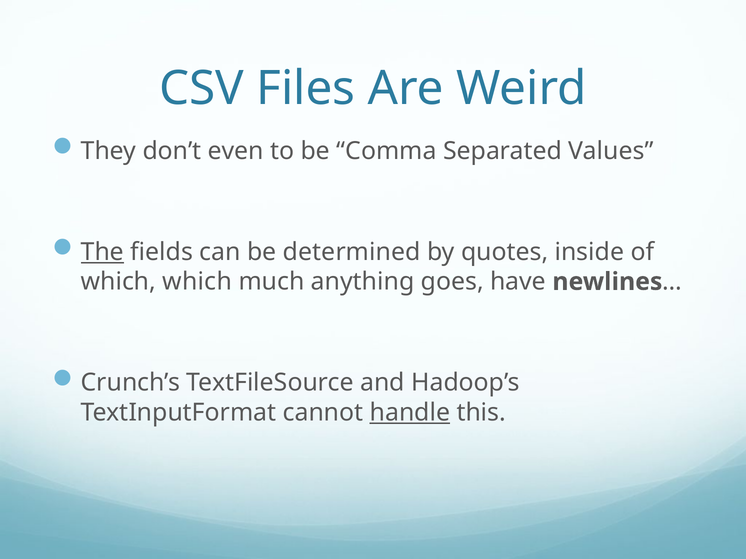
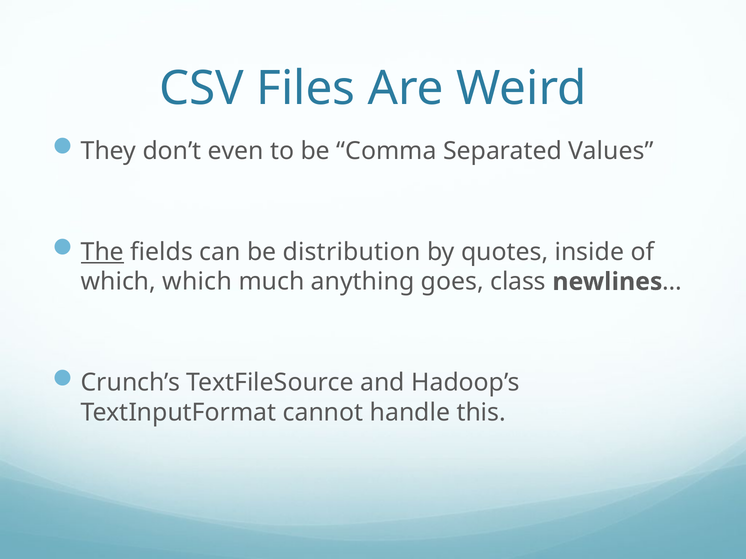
determined: determined -> distribution (352, 252)
have: have -> class (518, 282)
handle underline: present -> none (410, 413)
